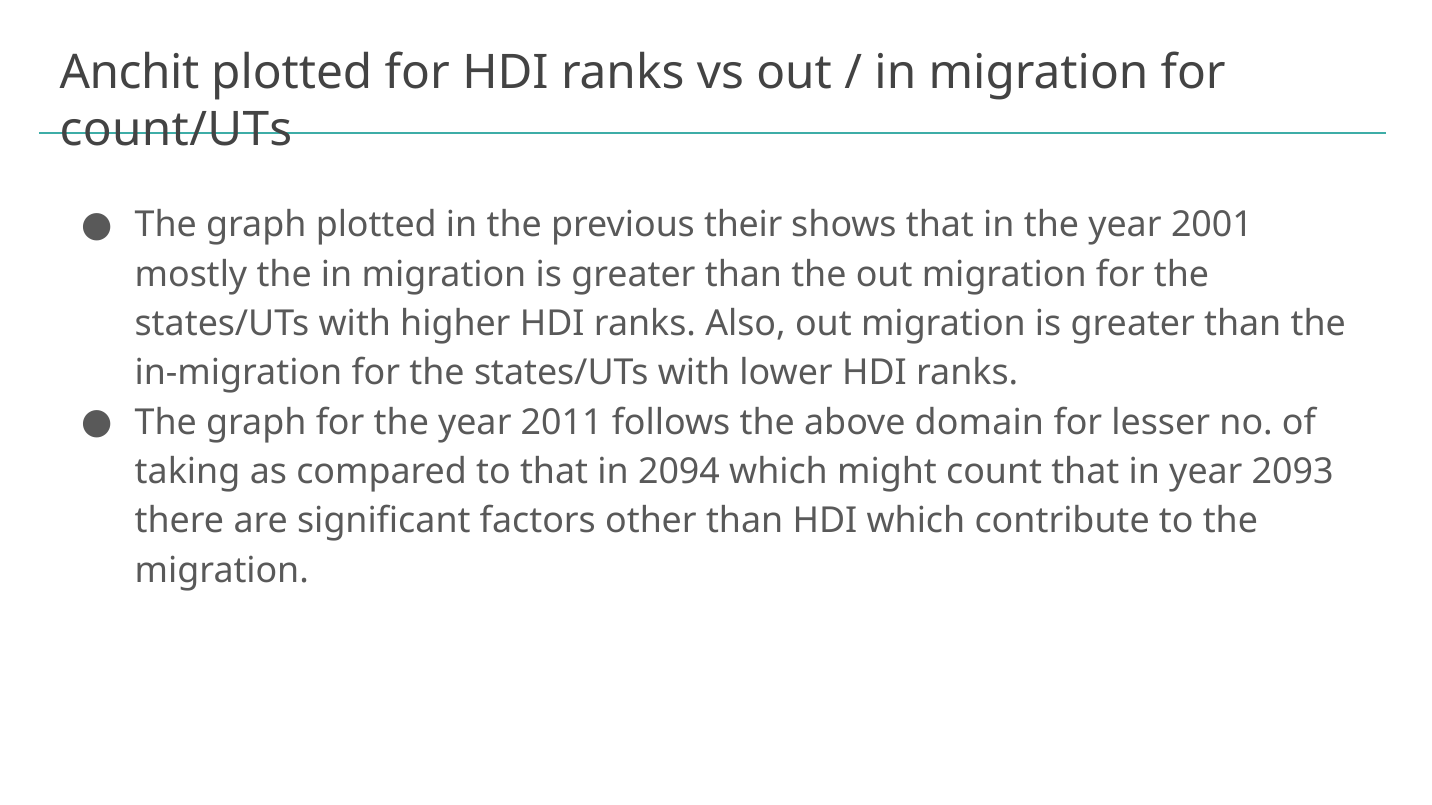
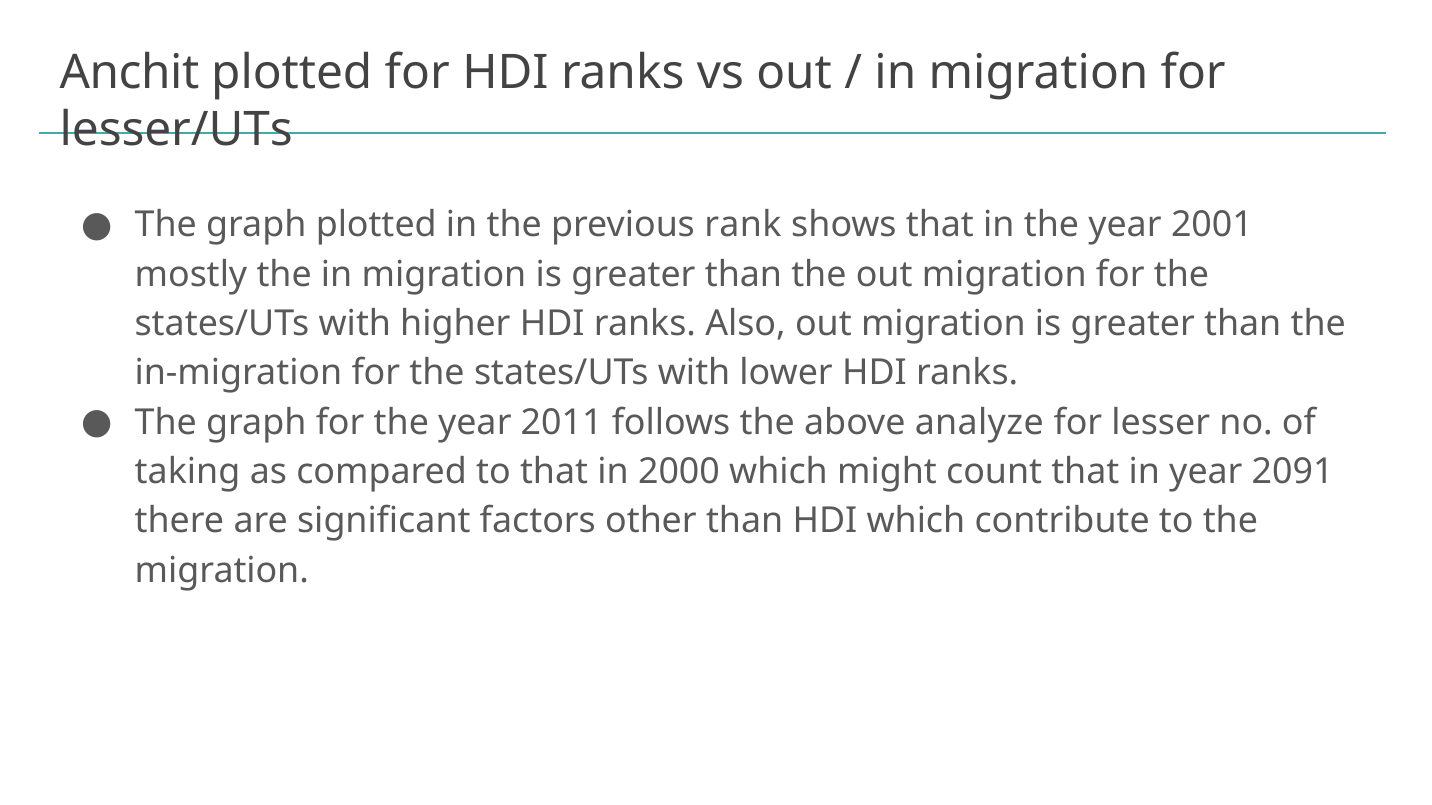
count/UTs: count/UTs -> lesser/UTs (176, 130)
their: their -> rank (743, 225)
domain: domain -> analyze (979, 423)
2094: 2094 -> 2000 (679, 472)
2093: 2093 -> 2091 (1293, 472)
